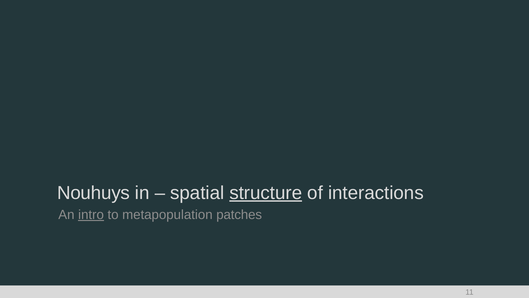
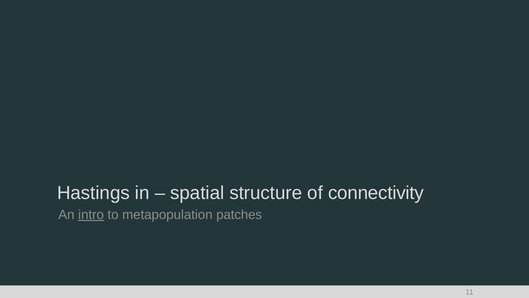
Nouhuys: Nouhuys -> Hastings (93, 193)
structure underline: present -> none (266, 193)
interactions: interactions -> connectivity (376, 193)
